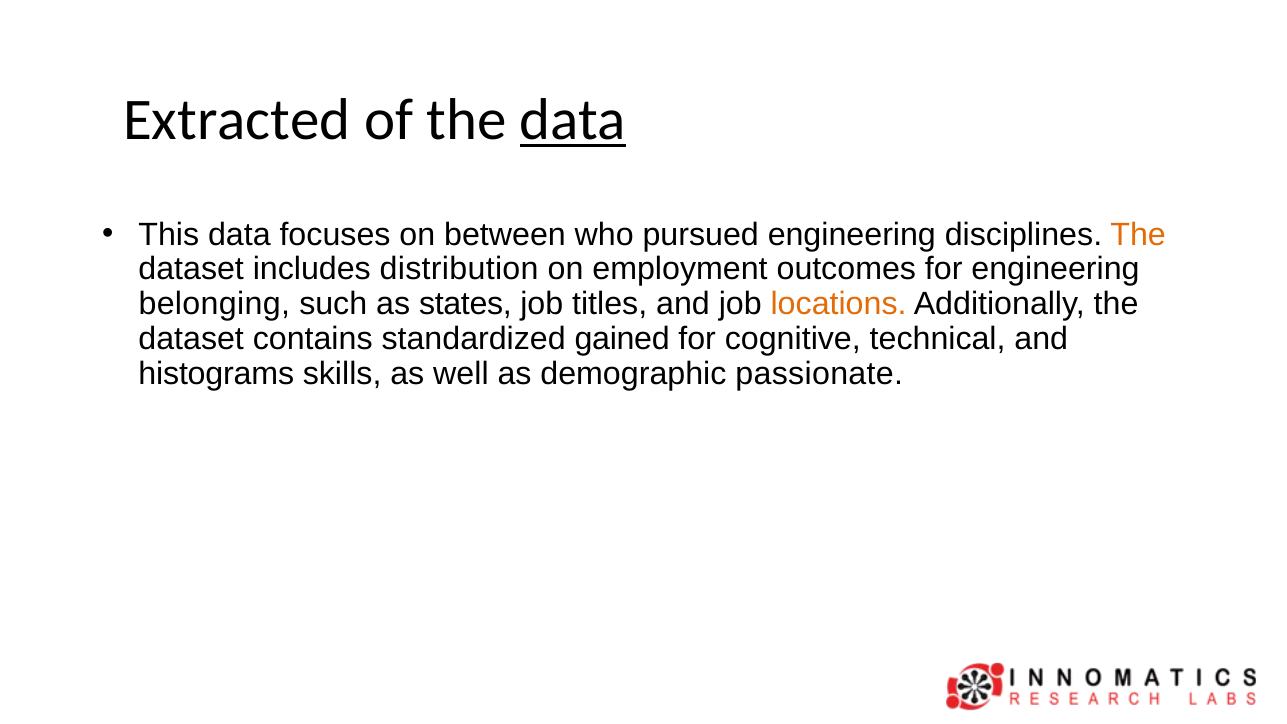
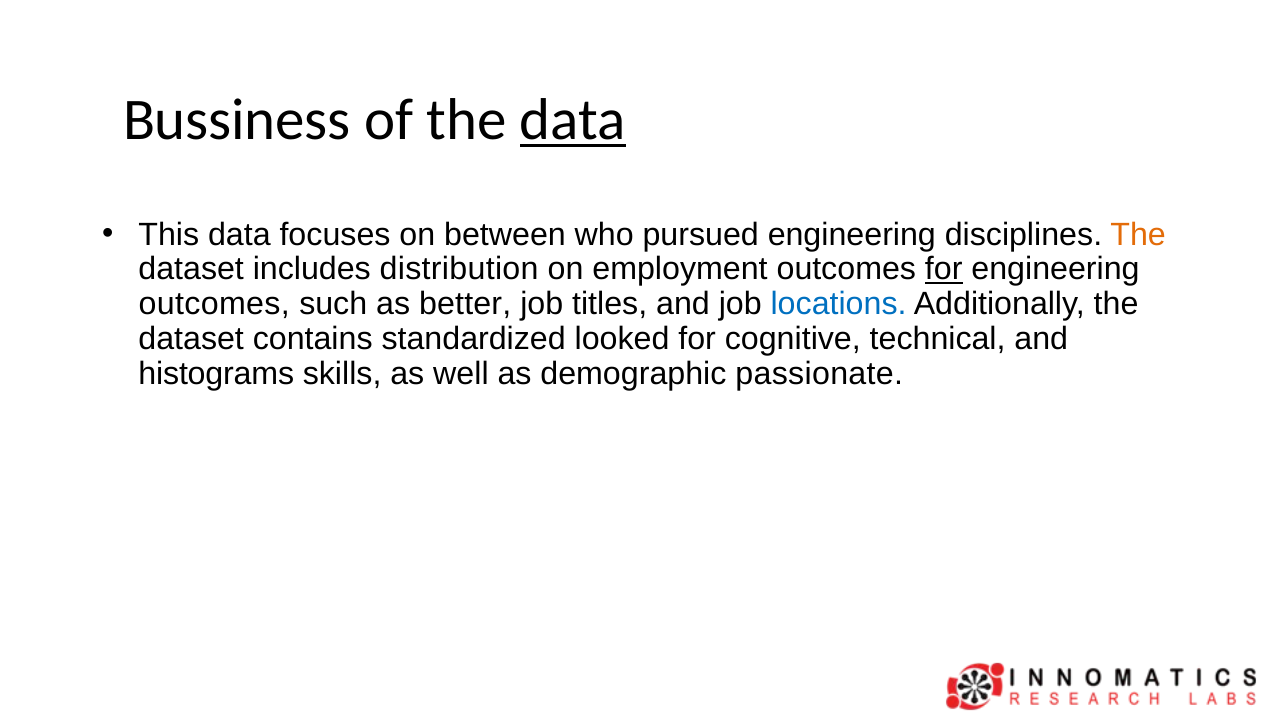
Extracted: Extracted -> Bussiness (237, 120)
for underline: none -> present (944, 269)
belonging: belonging -> outcomes (214, 304)
states: states -> better (465, 304)
locations colour: orange -> blue (839, 304)
gained: gained -> looked (622, 339)
